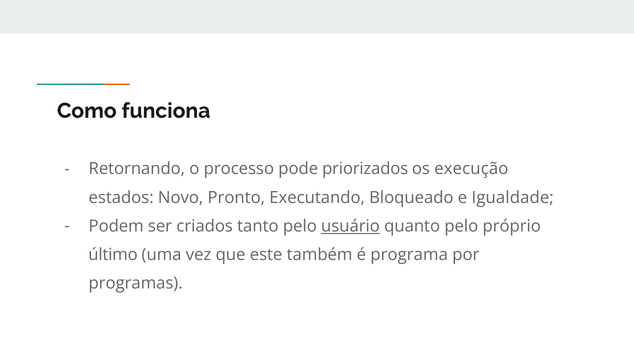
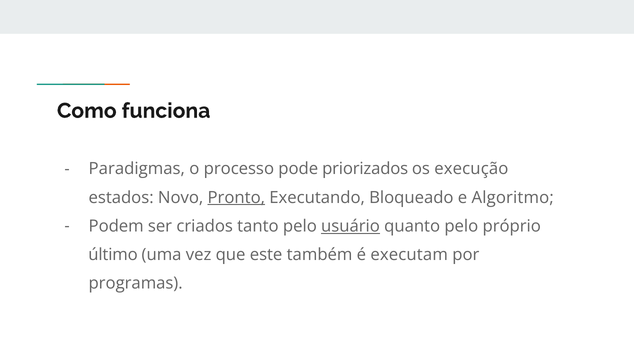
Retornando: Retornando -> Paradigmas (137, 169)
Pronto underline: none -> present (236, 197)
Igualdade: Igualdade -> Algoritmo (513, 197)
programa: programa -> executam (409, 255)
